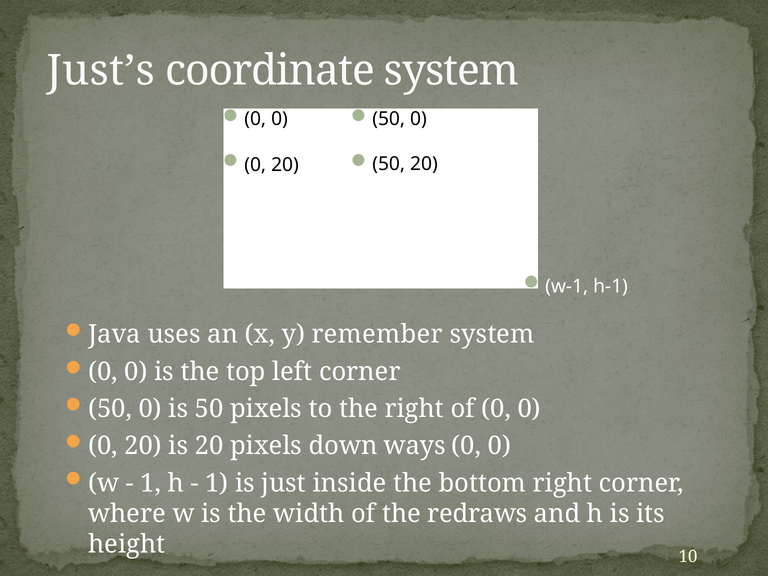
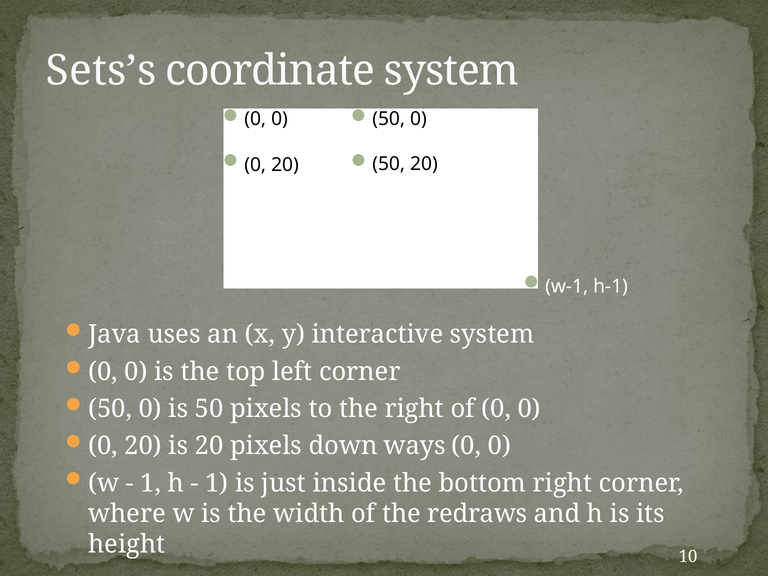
Just’s: Just’s -> Sets’s (101, 71)
remember: remember -> interactive (377, 335)
